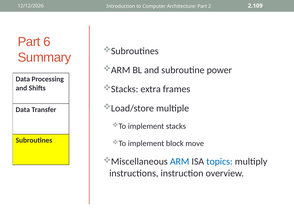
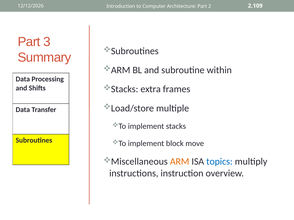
6: 6 -> 3 (47, 42)
power: power -> within (219, 70)
ARM colour: blue -> orange (180, 162)
